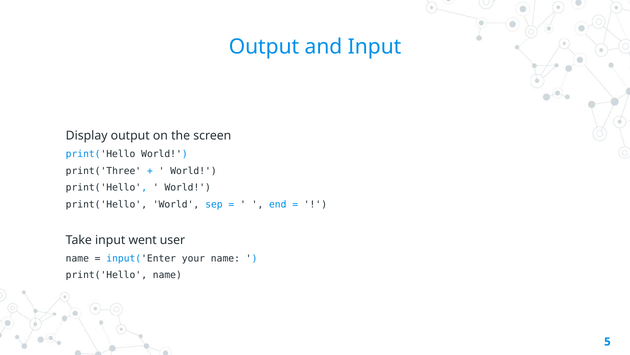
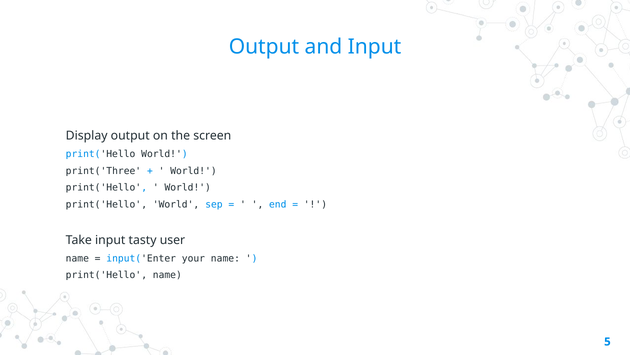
went: went -> tasty (143, 240)
